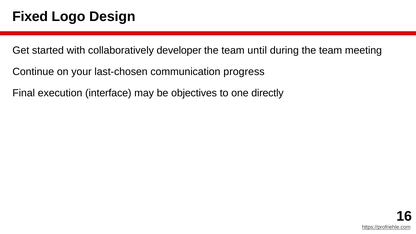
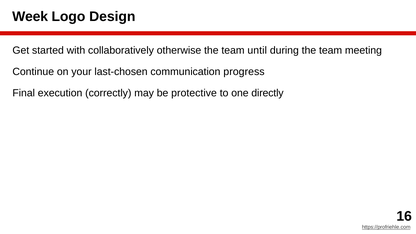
Fixed: Fixed -> Week (30, 17)
developer: developer -> otherwise (179, 50)
interface: interface -> correctly (108, 93)
objectives: objectives -> protective (194, 93)
